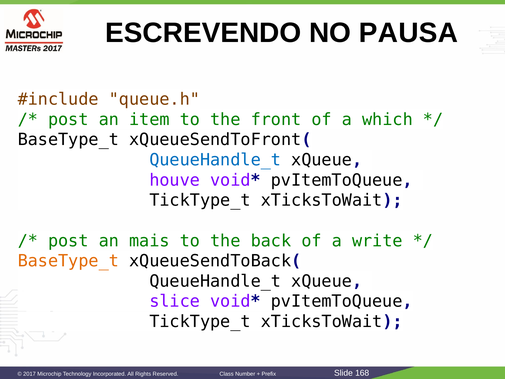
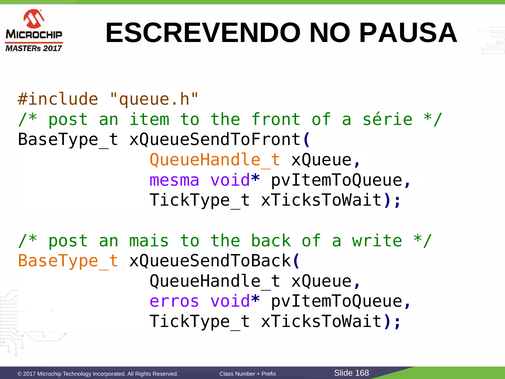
which: which -> série (387, 119)
QueueHandle_t colour: blue -> orange (215, 160)
houve: houve -> mesma (175, 180)
slice: slice -> erros (175, 301)
